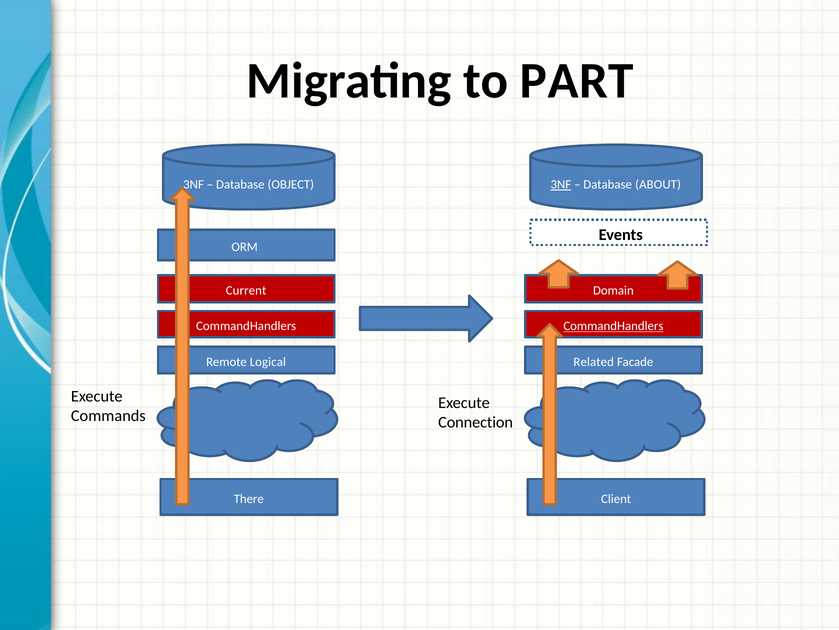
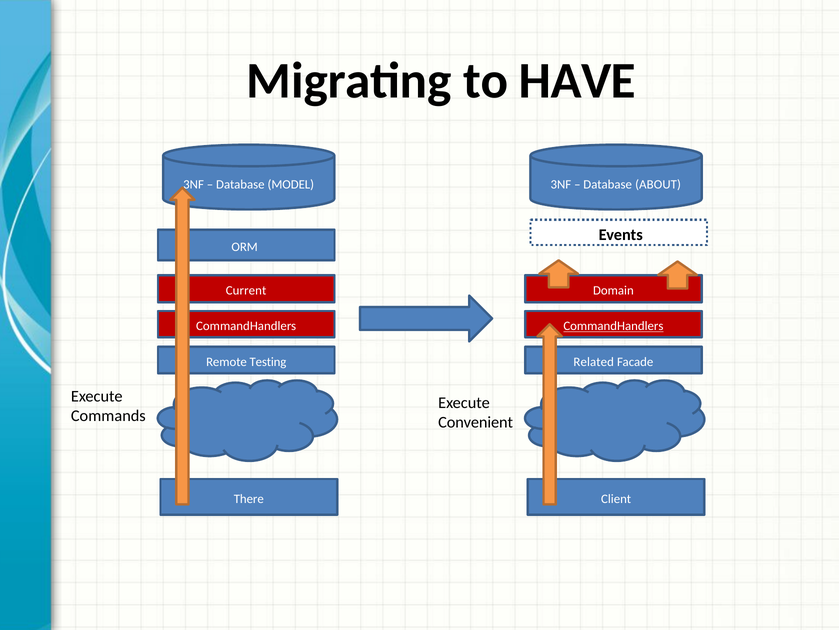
PART: PART -> HAVE (577, 81)
OBJECT: OBJECT -> MODEL (291, 184)
3NF underline: present -> none (561, 184)
Logical: Logical -> Testing (268, 362)
Connection: Connection -> Convenient (476, 422)
